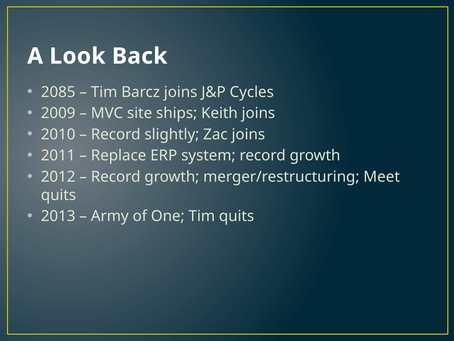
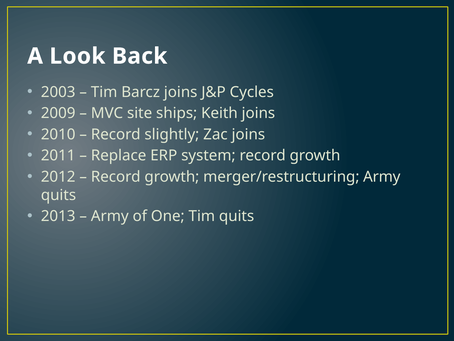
2085: 2085 -> 2003 (58, 92)
merger/restructuring Meet: Meet -> Army (382, 177)
